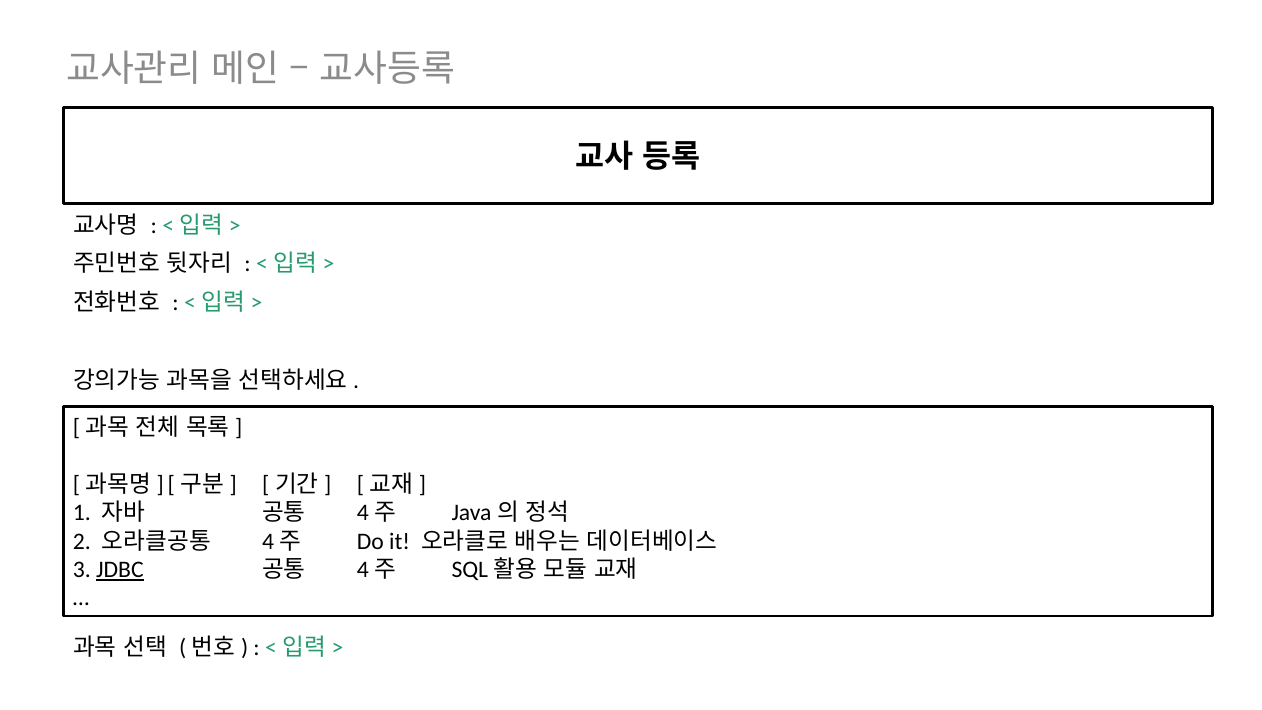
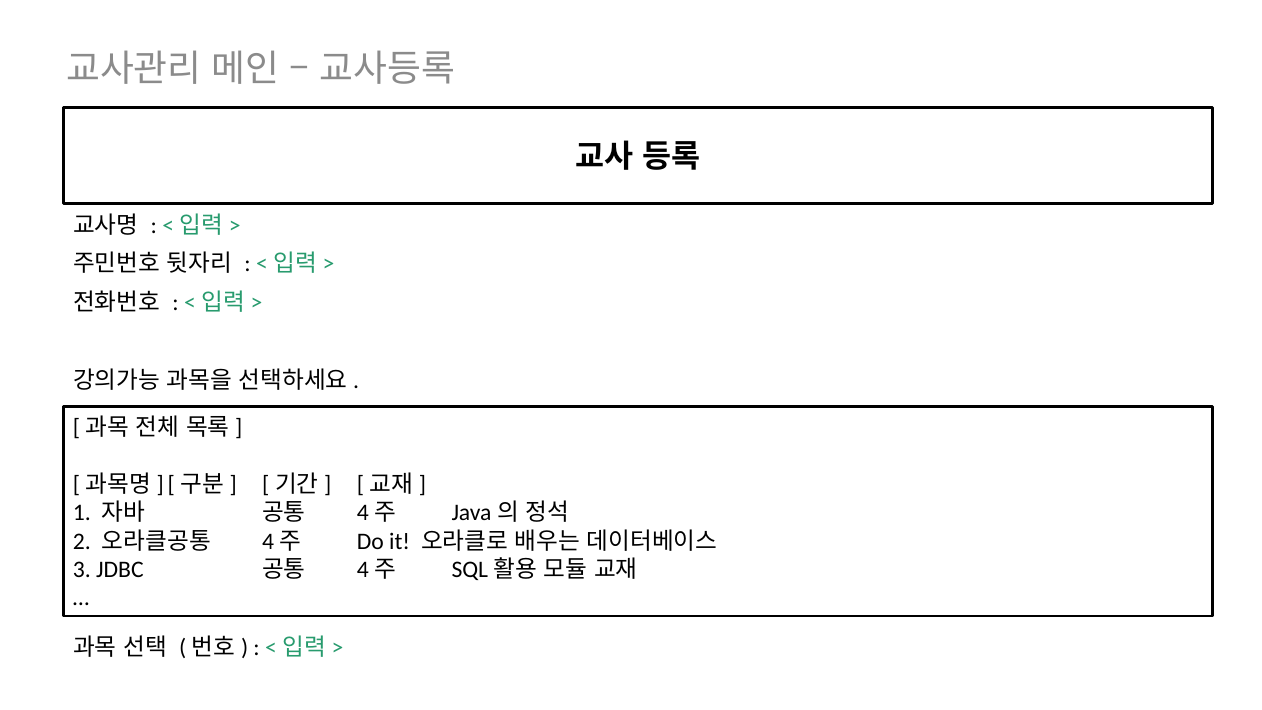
JDBC underline: present -> none (120, 570)
